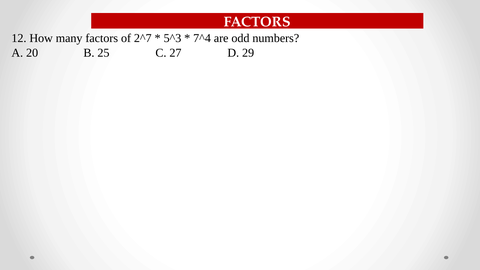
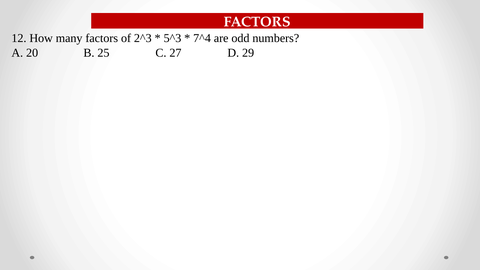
2^7: 2^7 -> 2^3 (143, 38)
